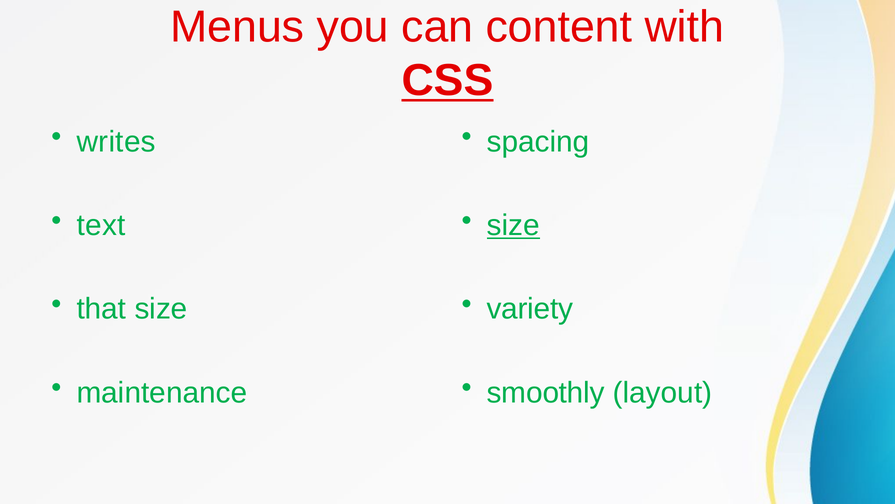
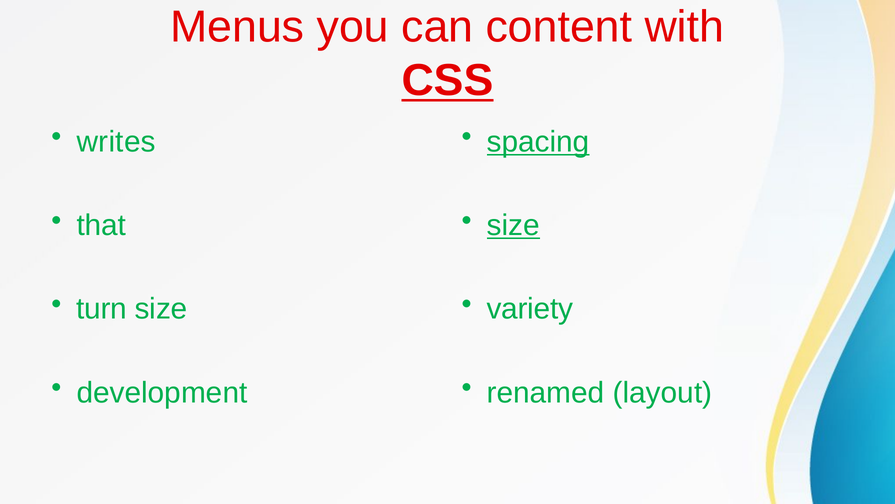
spacing underline: none -> present (538, 142)
text: text -> that (101, 225)
that: that -> turn (102, 309)
maintenance: maintenance -> development (162, 392)
smoothly: smoothly -> renamed (546, 392)
